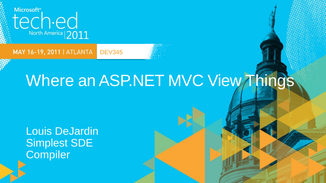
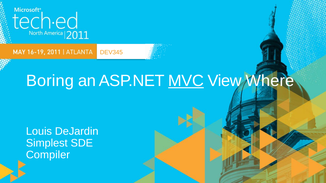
Where: Where -> Boring (50, 81)
MVC underline: none -> present (186, 81)
Things: Things -> Where (270, 81)
